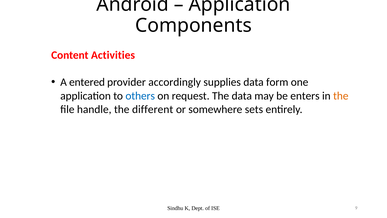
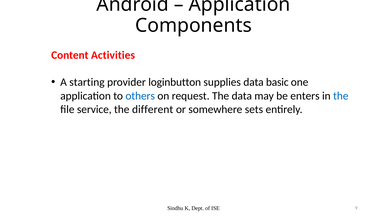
entered: entered -> starting (87, 82)
accordingly: accordingly -> loginbutton (175, 82)
form: form -> basic (277, 82)
the colour: orange -> blue (341, 96)
handle: handle -> service (94, 109)
